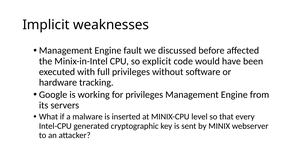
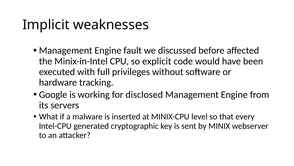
for privileges: privileges -> disclosed (144, 94)
